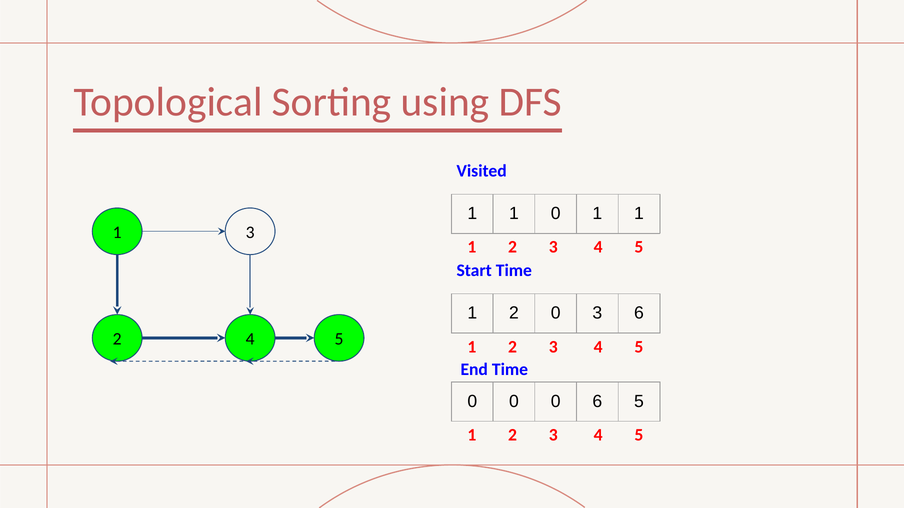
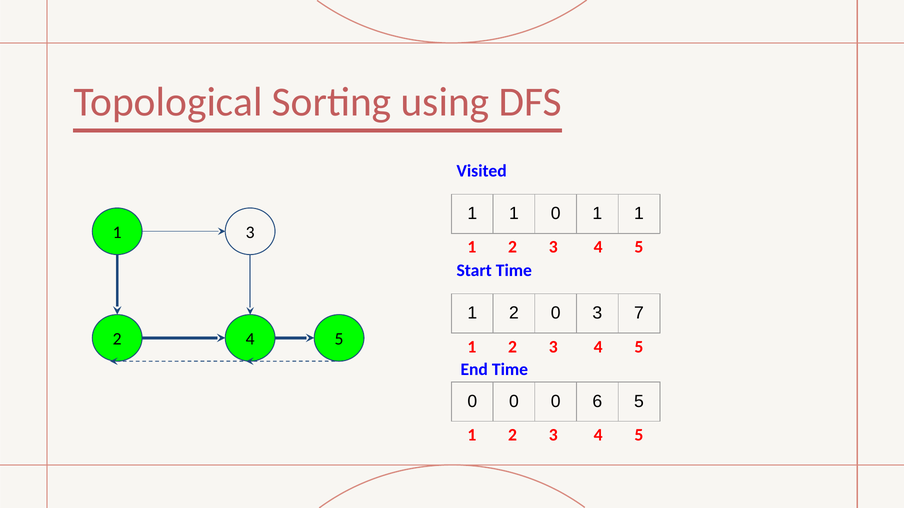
3 6: 6 -> 7 (639, 313)
